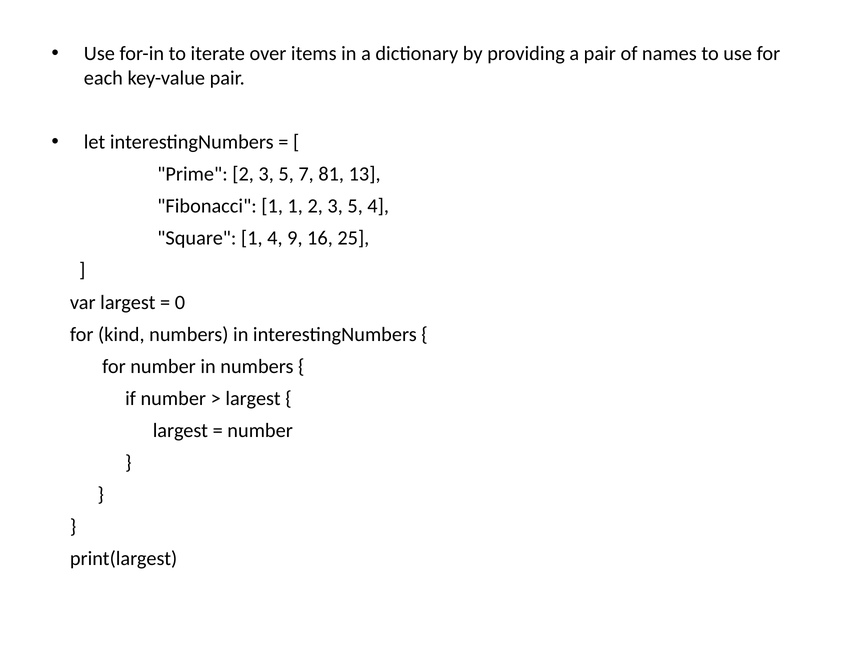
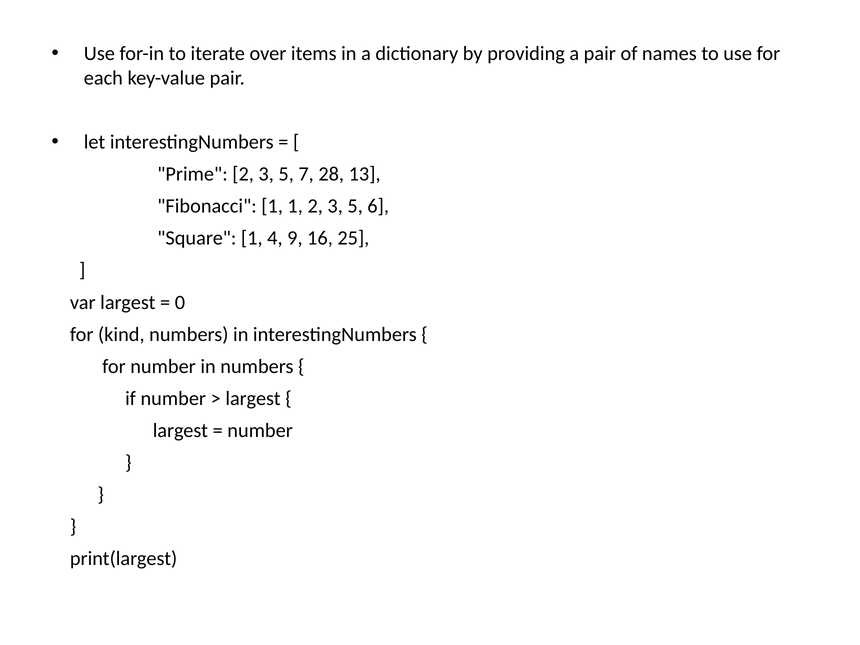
81: 81 -> 28 (331, 174)
5 4: 4 -> 6 (378, 206)
